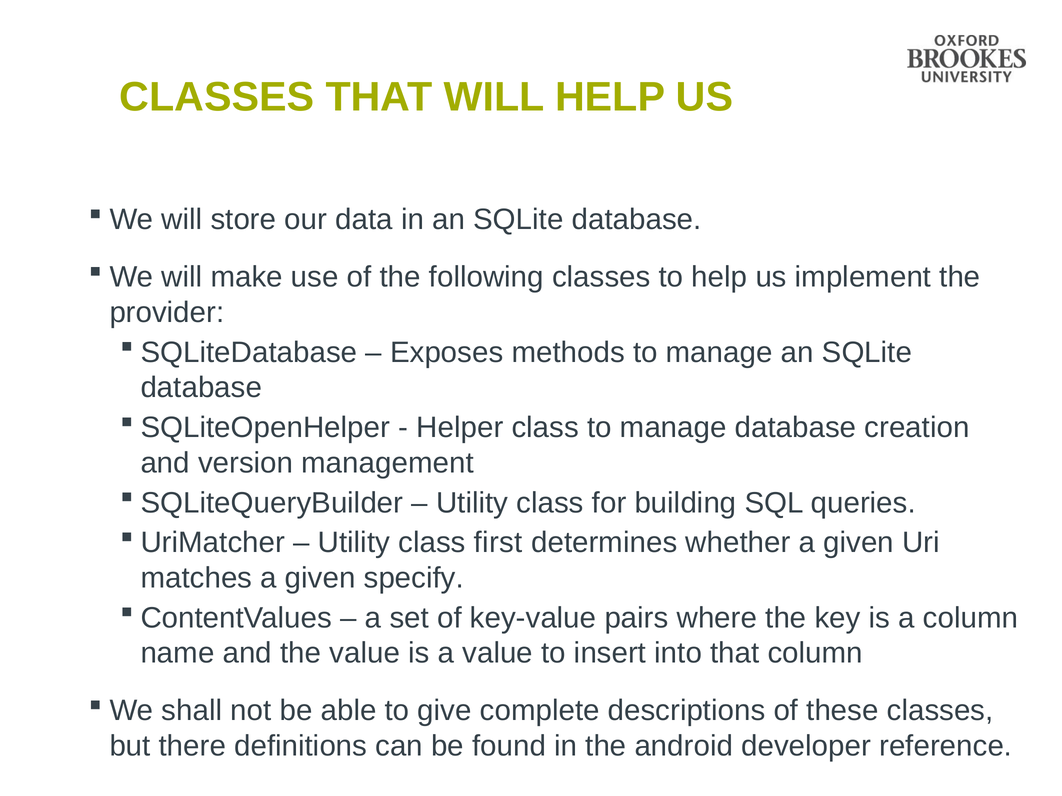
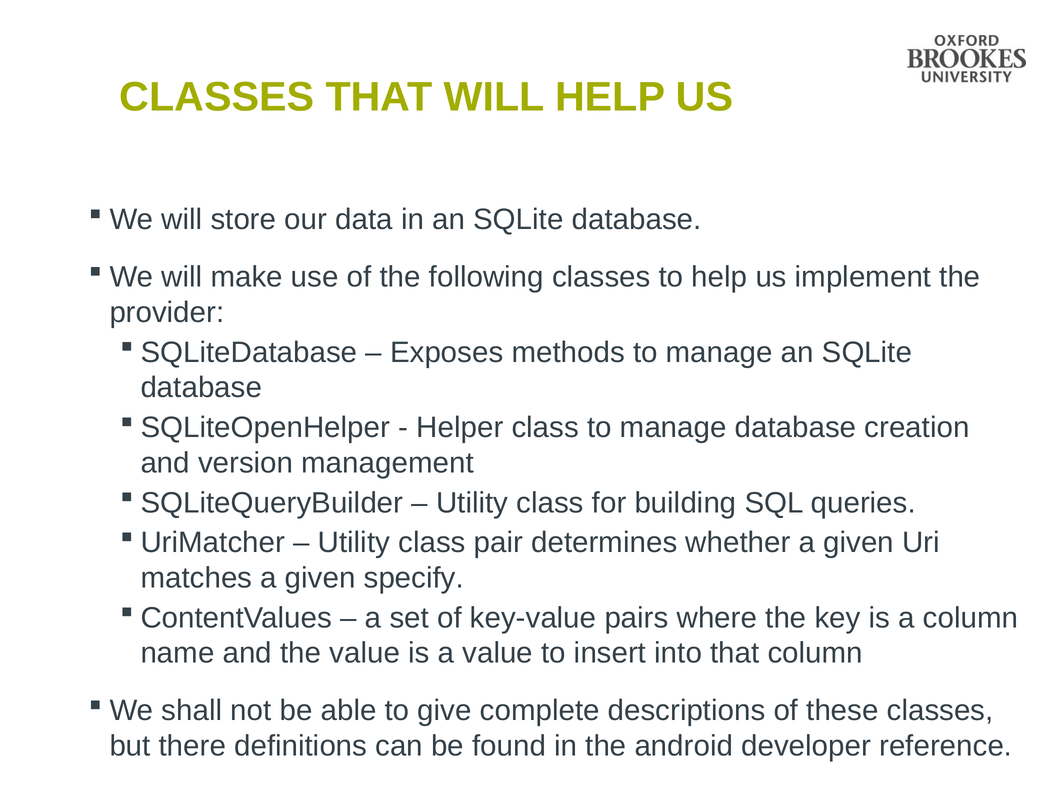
first: first -> pair (498, 543)
